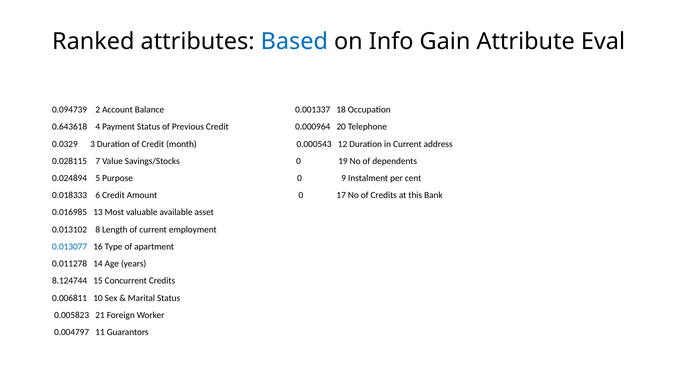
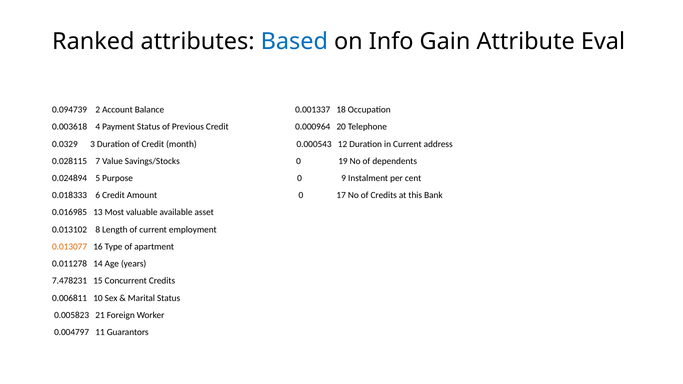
0.643618: 0.643618 -> 0.003618 (70, 127)
0.013077 colour: blue -> orange (70, 247)
8.124744: 8.124744 -> 7.478231 (70, 281)
